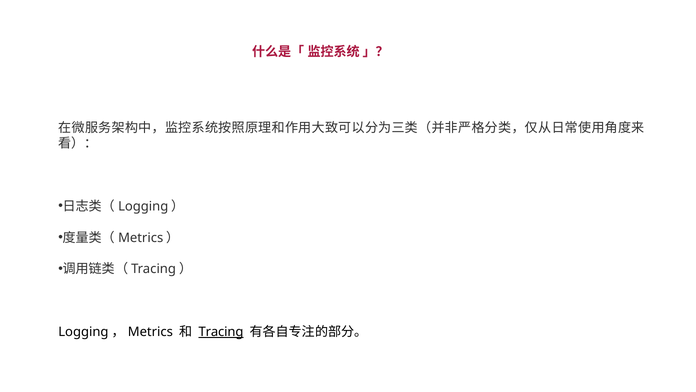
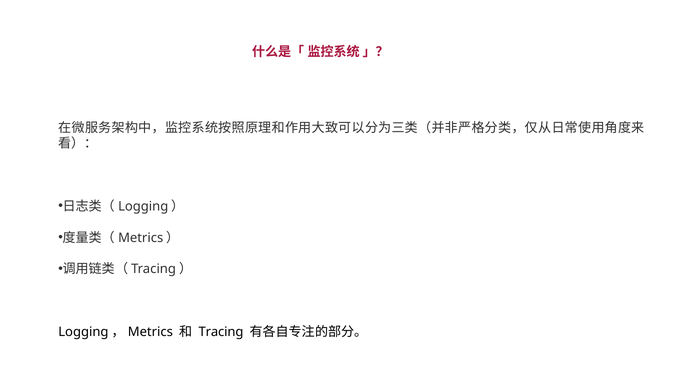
Tracing underline: present -> none (221, 331)
